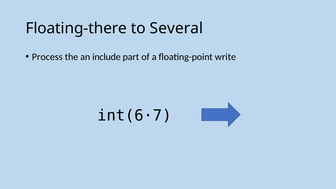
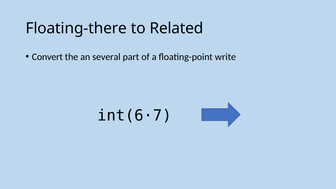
Several: Several -> Related (177, 28)
Process: Process -> Convert (47, 57)
include: include -> several (106, 57)
